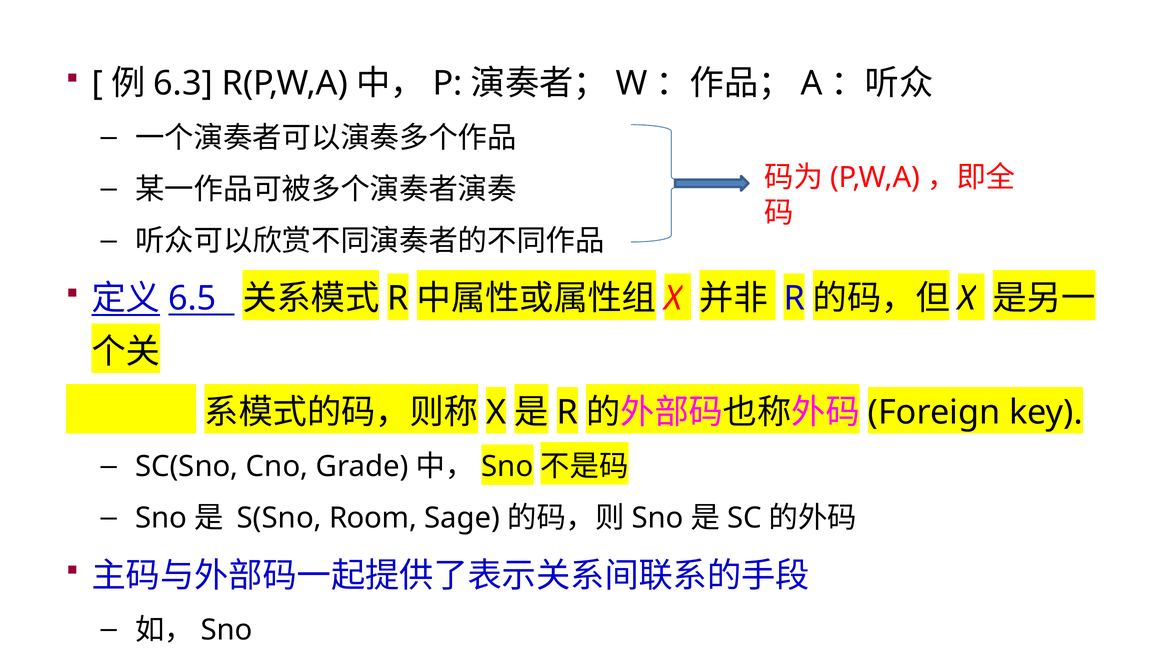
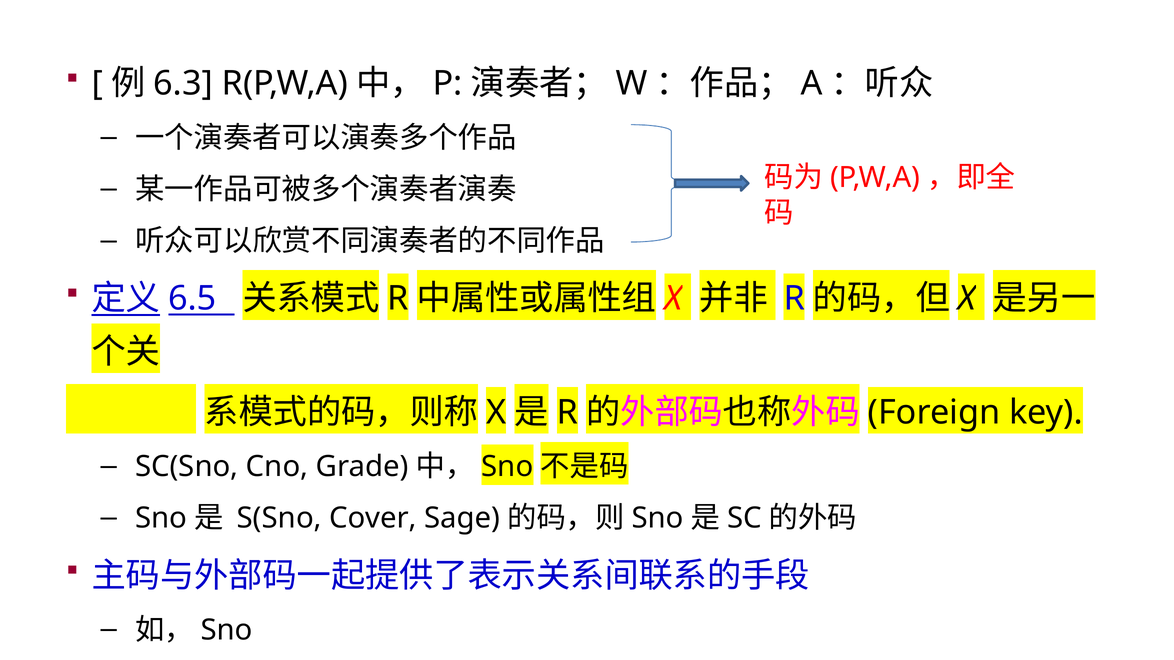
Room: Room -> Cover (373, 518)
